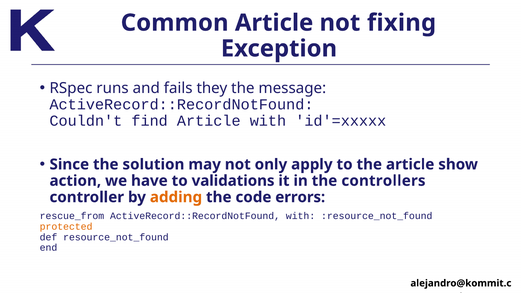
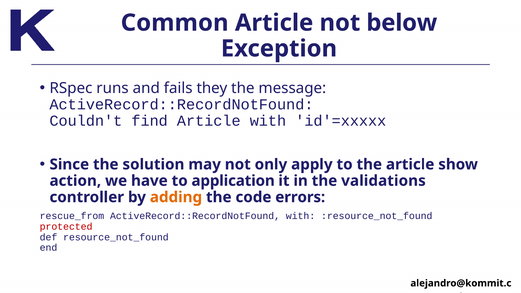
fixing: fixing -> below (402, 23)
validations: validations -> application (233, 181)
controllers: controllers -> validations (383, 181)
protected colour: orange -> red (66, 227)
